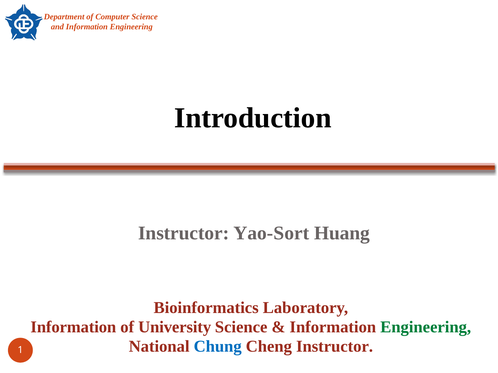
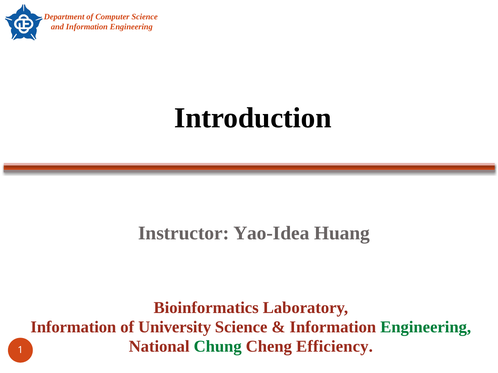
Yao-Sort: Yao-Sort -> Yao-Idea (271, 234)
Chung colour: blue -> green (218, 347)
Cheng Instructor: Instructor -> Efficiency (334, 347)
